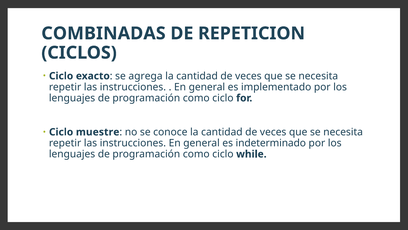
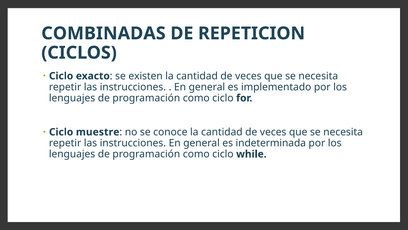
agrega: agrega -> existen (146, 76)
indeterminado: indeterminado -> indeterminada (271, 143)
